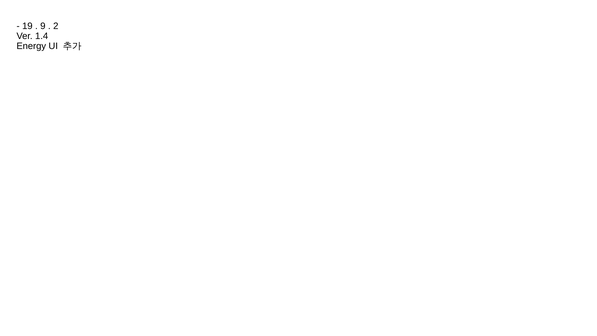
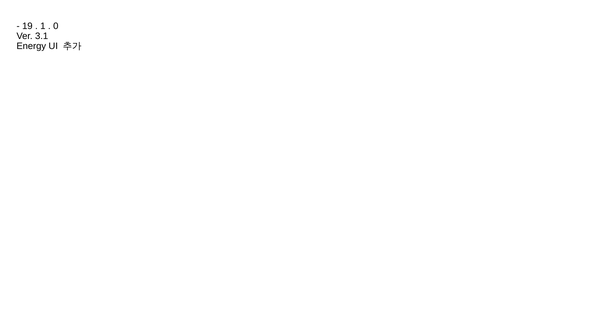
9: 9 -> 1 (43, 26)
2: 2 -> 0 (56, 26)
1.4: 1.4 -> 3.1 (42, 36)
